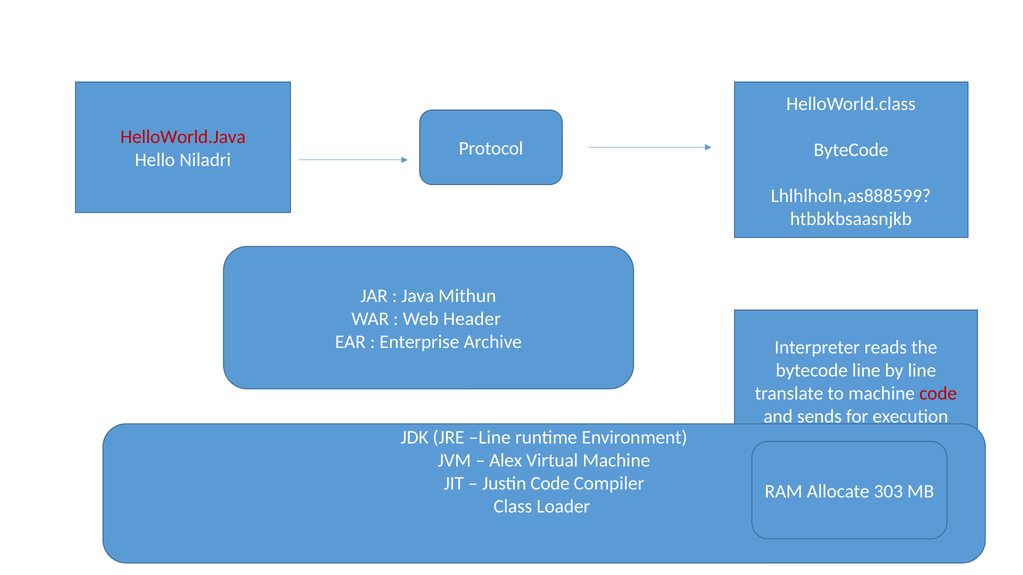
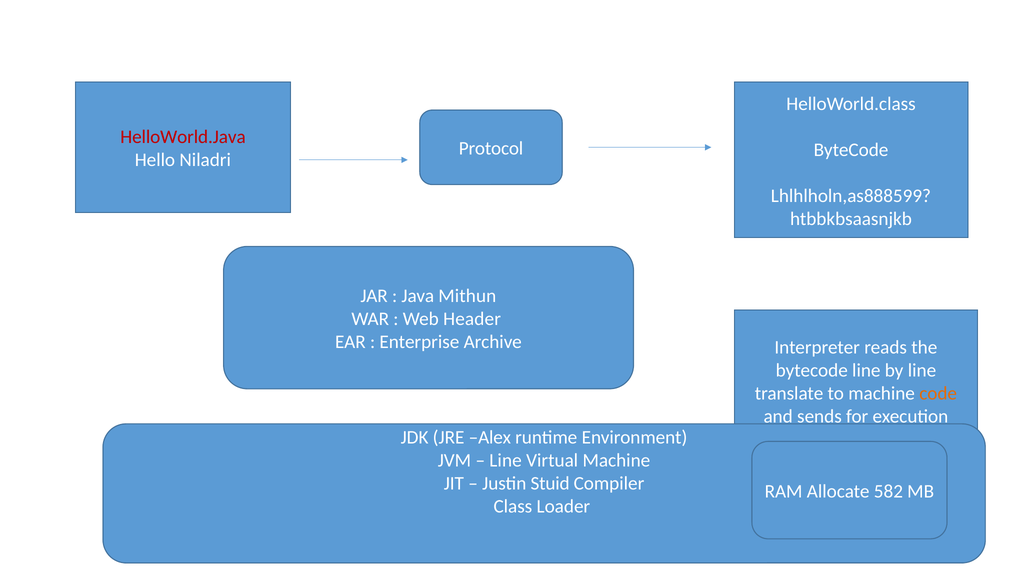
code colour: red -> orange (938, 394)
JRE Line: Line -> Alex (490, 438)
Alex: Alex -> Line (506, 461)
Justin Code: Code -> Stuid (550, 484)
303: 303 -> 582 (888, 492)
